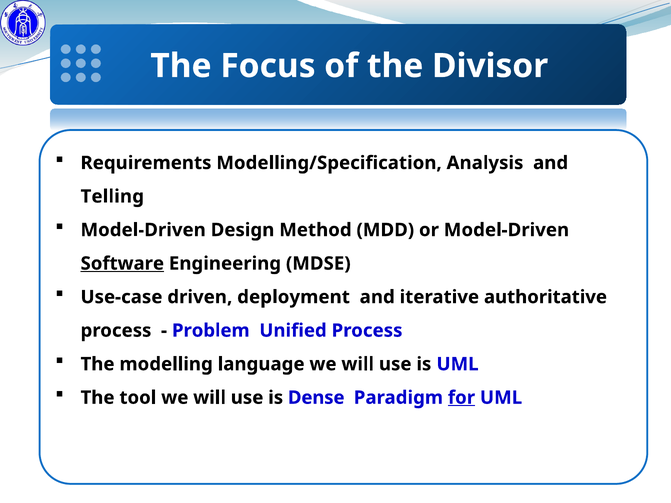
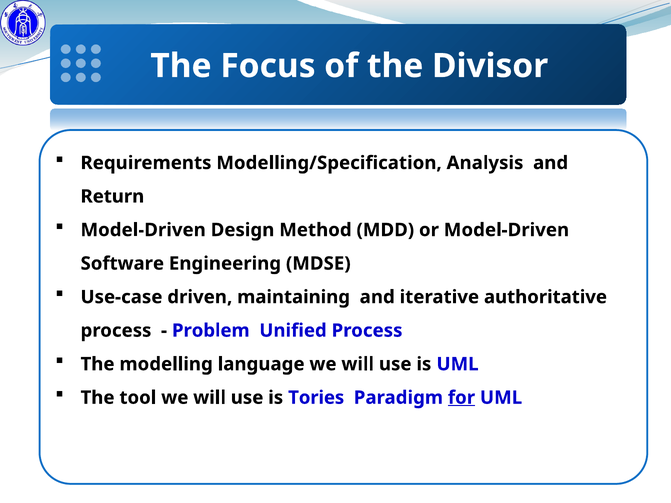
Telling: Telling -> Return (112, 197)
Software underline: present -> none (122, 264)
deployment: deployment -> maintaining (294, 297)
Dense: Dense -> Tories (316, 398)
